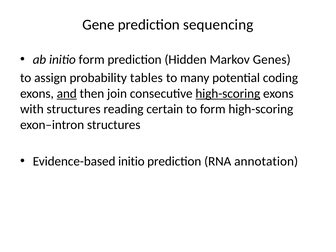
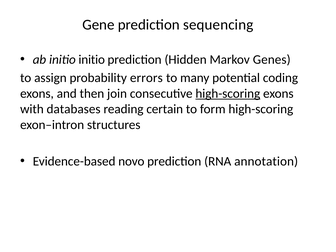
initio form: form -> initio (92, 60)
tables: tables -> errors (146, 78)
and underline: present -> none (67, 93)
with structures: structures -> databases (74, 109)
Evidence-based initio: initio -> novo (131, 161)
